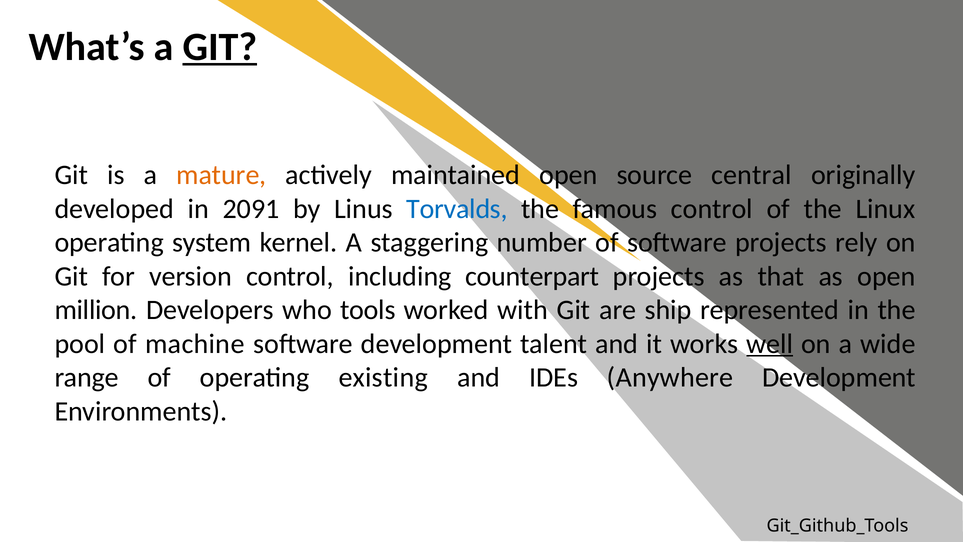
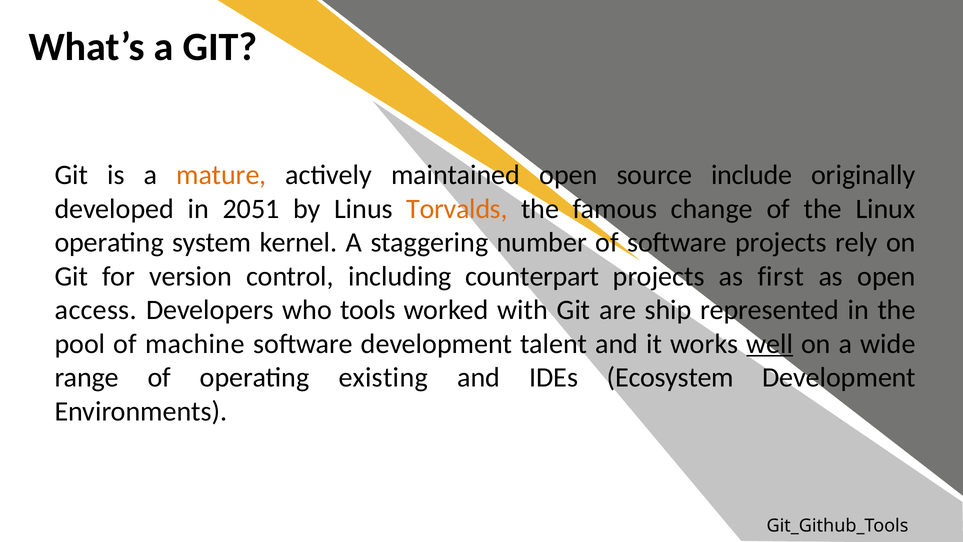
GIT underline: present -> none (220, 47)
central: central -> include (752, 175)
2091: 2091 -> 2051 (251, 209)
Torvalds colour: blue -> orange (457, 209)
famous control: control -> change (712, 209)
that: that -> first (781, 276)
million: million -> access (96, 310)
Anywhere: Anywhere -> Ecosystem (670, 377)
